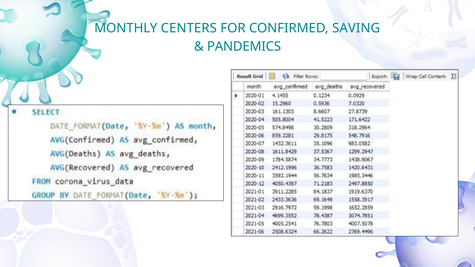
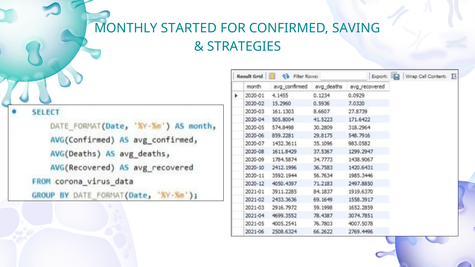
CENTERS: CENTERS -> STARTED (189, 28)
PANDEMICS: PANDEMICS -> STRATEGIES (244, 46)
